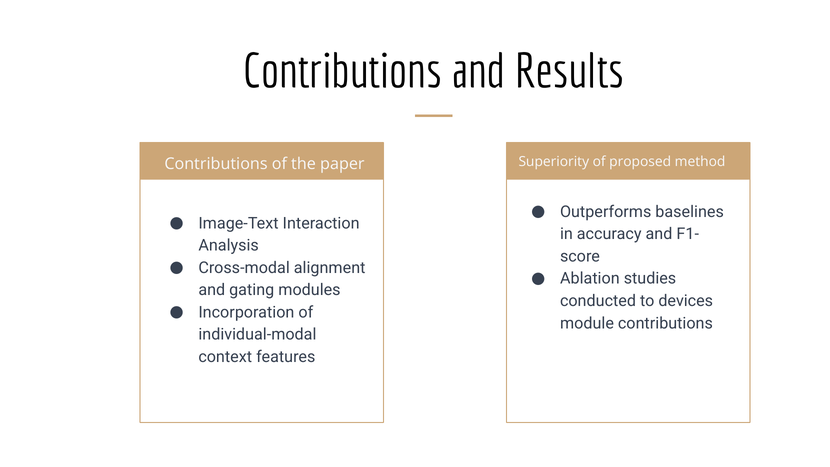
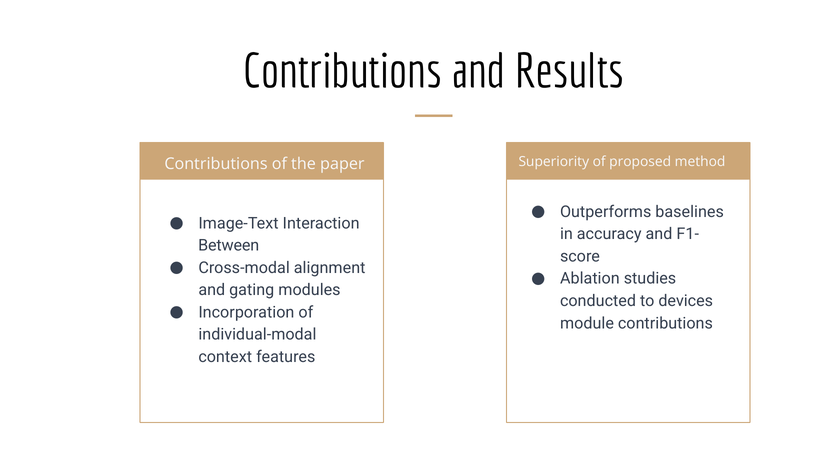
Analysis: Analysis -> Between (229, 245)
